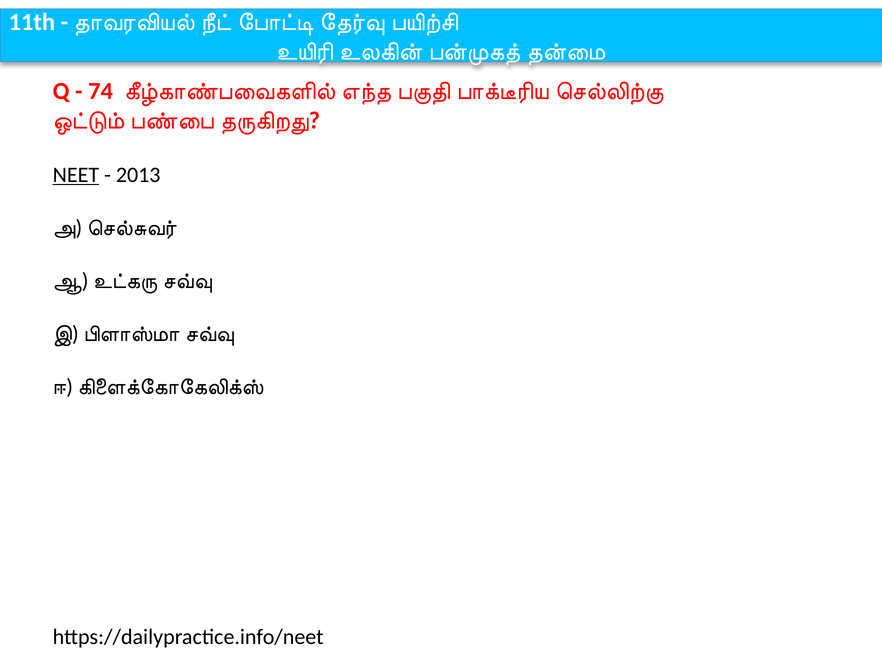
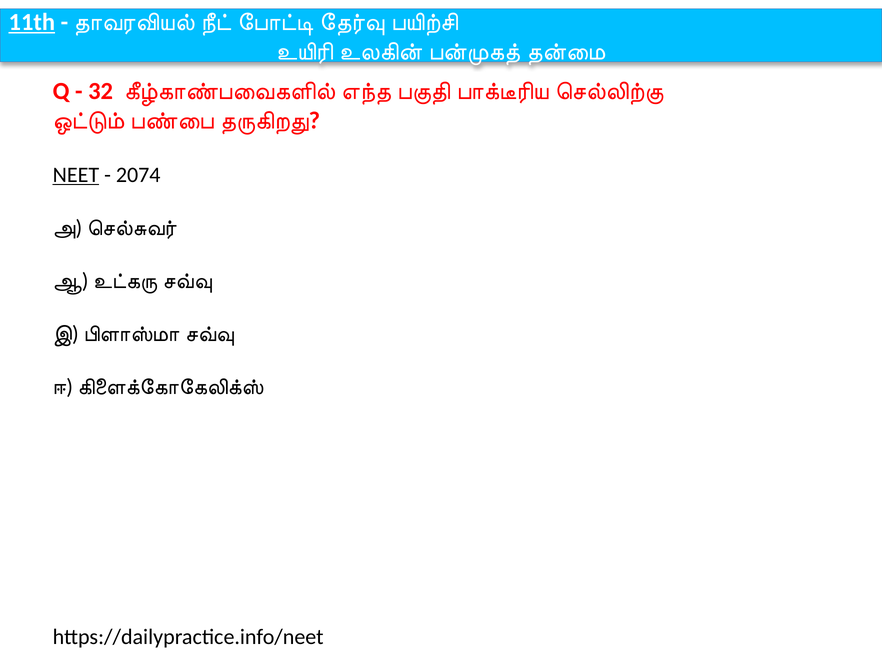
11th underline: none -> present (32, 22)
74: 74 -> 32 (101, 91)
2013: 2013 -> 2074 (138, 175)
